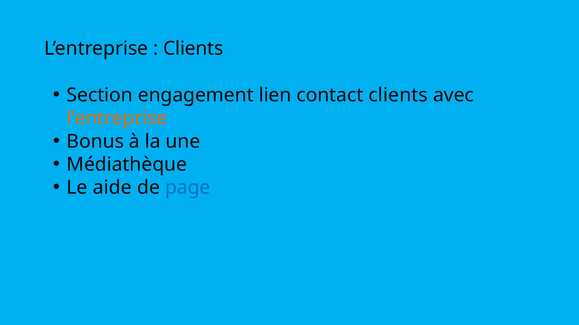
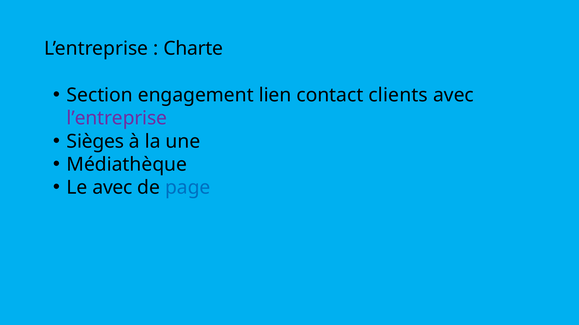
Clients: Clients -> Charte (193, 49)
l’entreprise colour: orange -> purple (117, 119)
Bonus: Bonus -> Sièges (95, 142)
Le aide: aide -> avec (112, 188)
